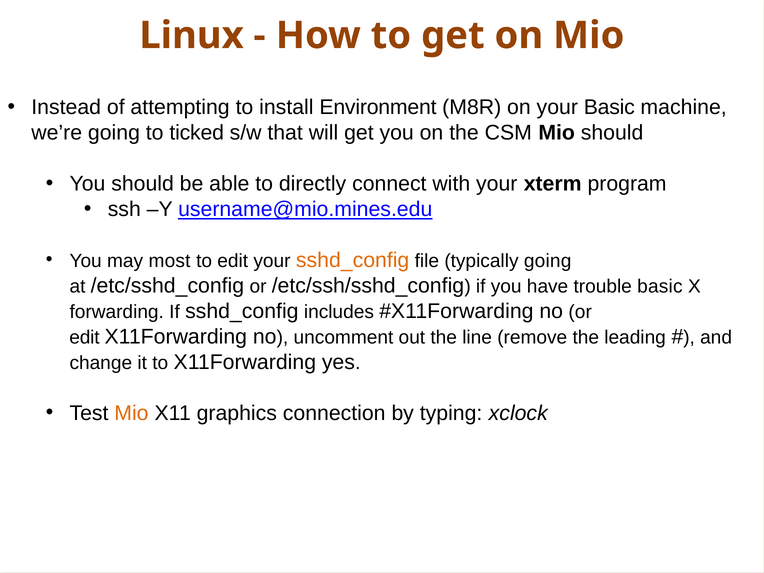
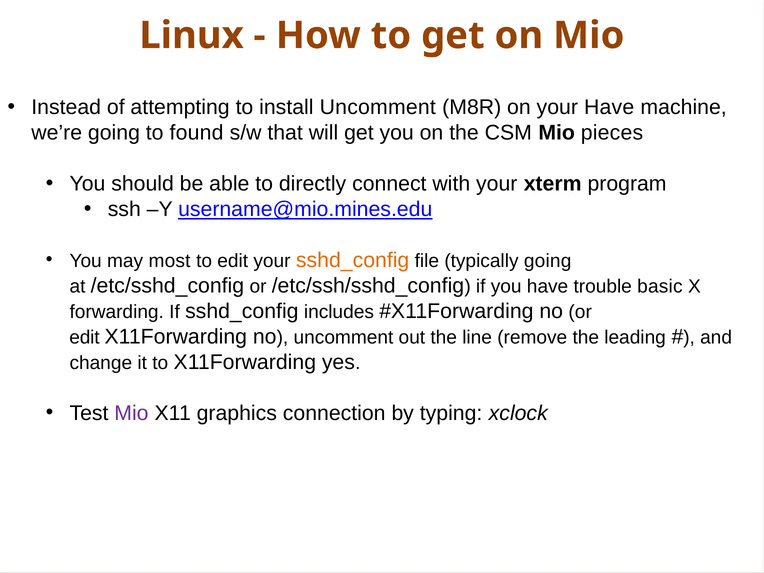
install Environment: Environment -> Uncomment (378, 107)
your Basic: Basic -> Have (609, 107)
ticked: ticked -> found (197, 133)
Mio should: should -> pieces (612, 133)
Mio colour: orange -> purple (131, 413)
